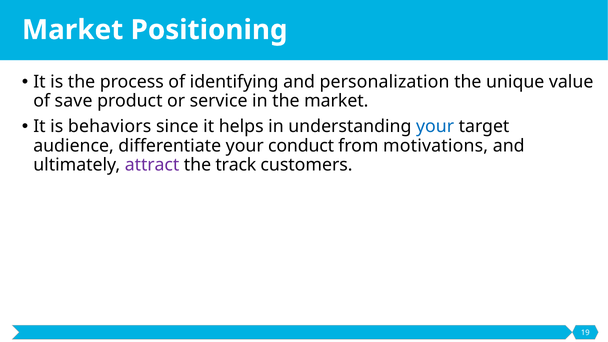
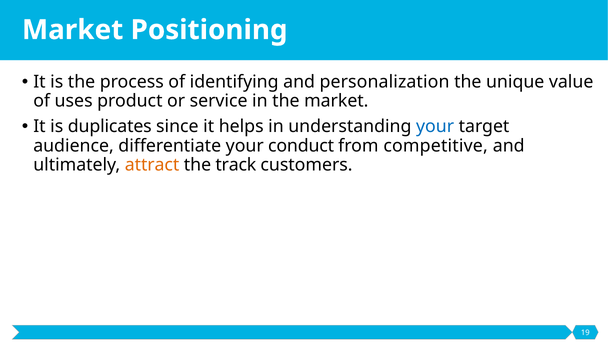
save: save -> uses (74, 101)
behaviors: behaviors -> duplicates (110, 127)
motivations: motivations -> competitive (436, 146)
attract colour: purple -> orange (152, 165)
